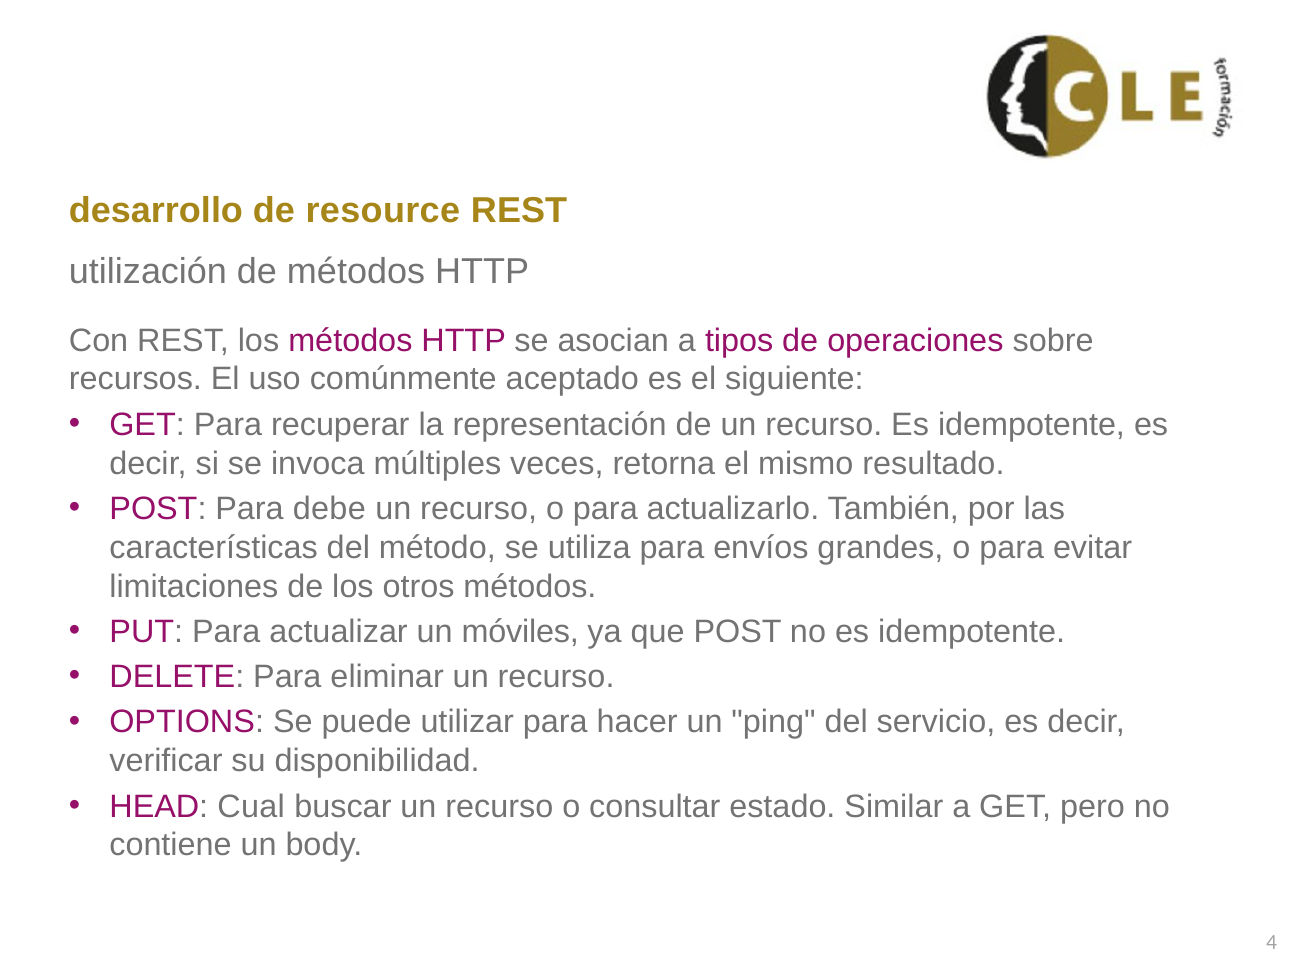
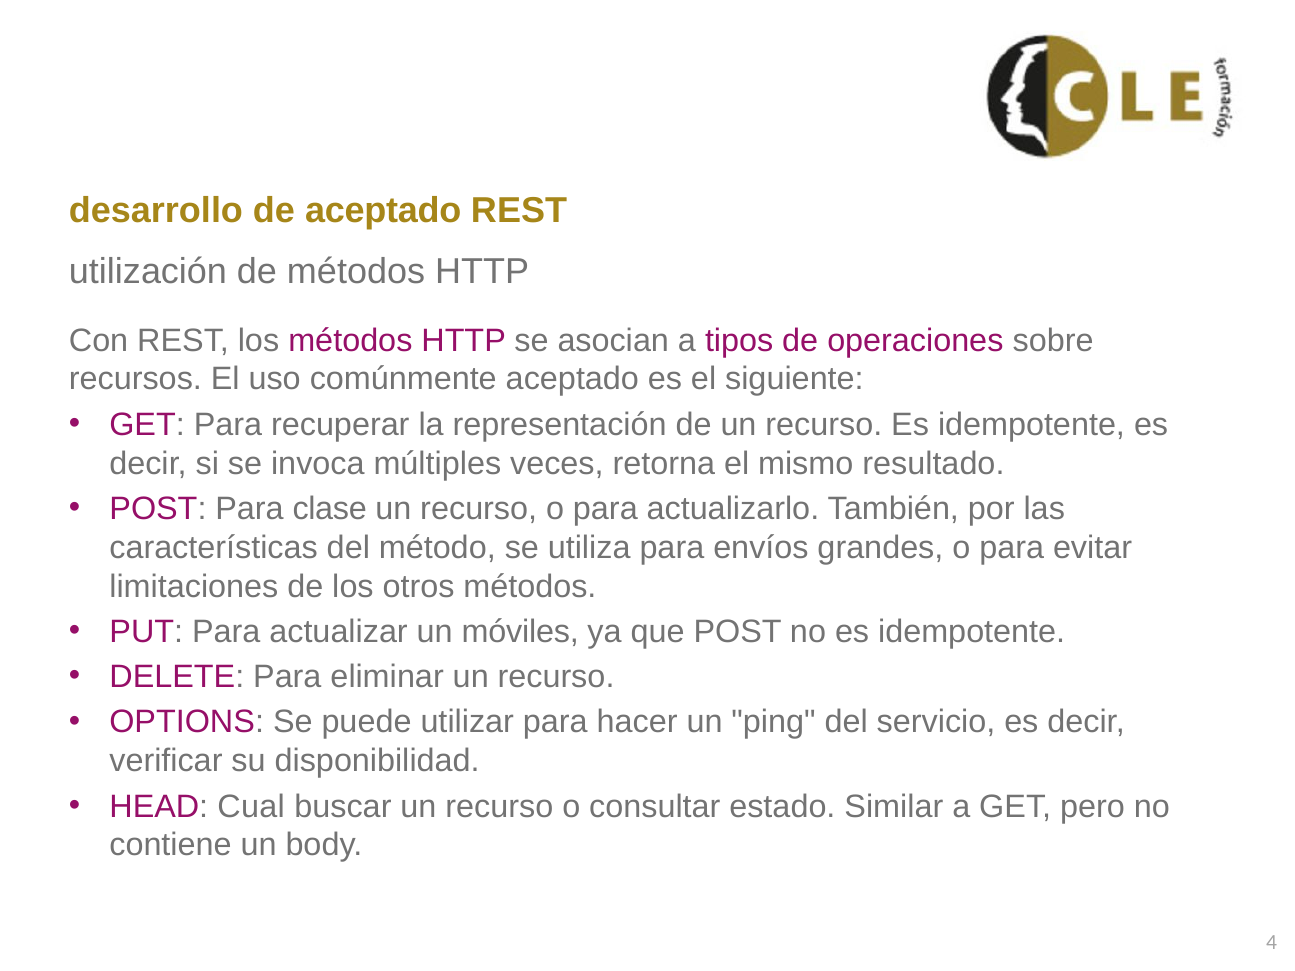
de resource: resource -> aceptado (383, 210)
debe: debe -> clase (330, 509)
